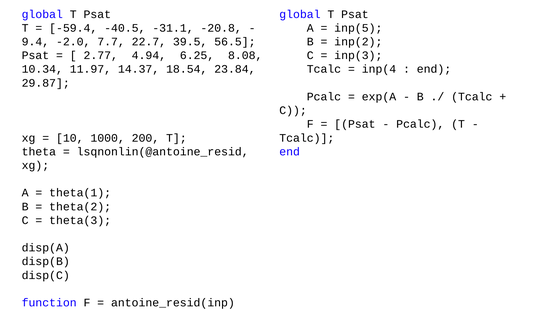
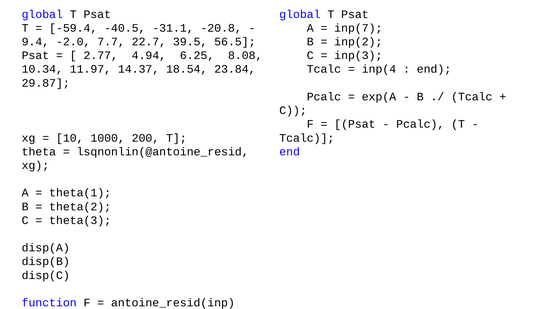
inp(5: inp(5 -> inp(7 (358, 28)
